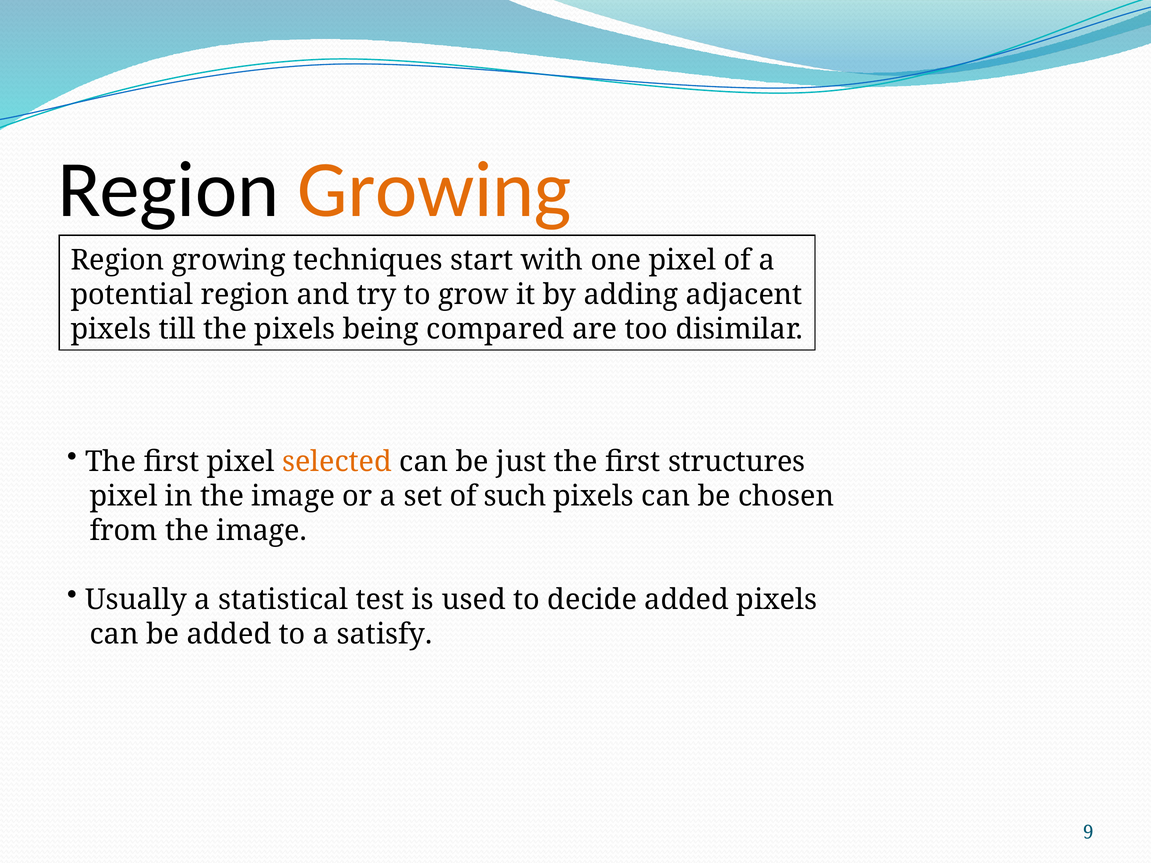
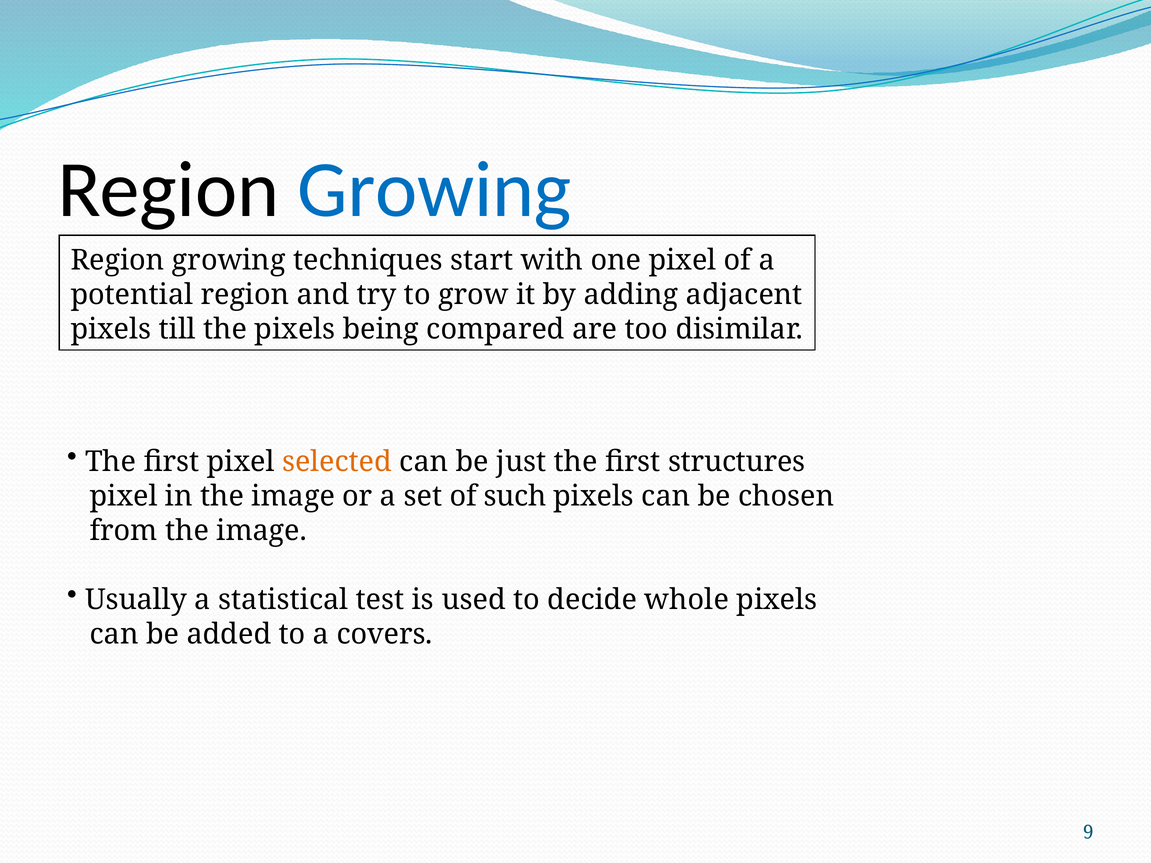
Growing colour: orange -> blue (434, 190)
decide added: added -> whole (687, 600)
satisfy: satisfy -> covers (385, 634)
